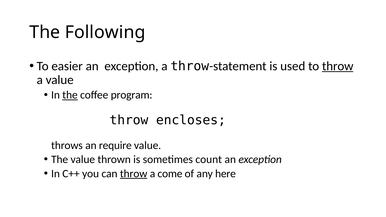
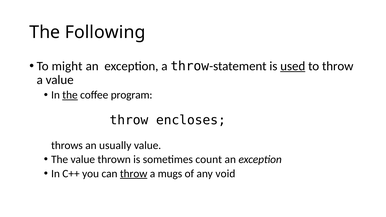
easier: easier -> might (67, 66)
used underline: none -> present (293, 66)
throw underline: present -> none (338, 66)
require: require -> usually (115, 145)
come: come -> mugs (170, 174)
here: here -> void (225, 174)
